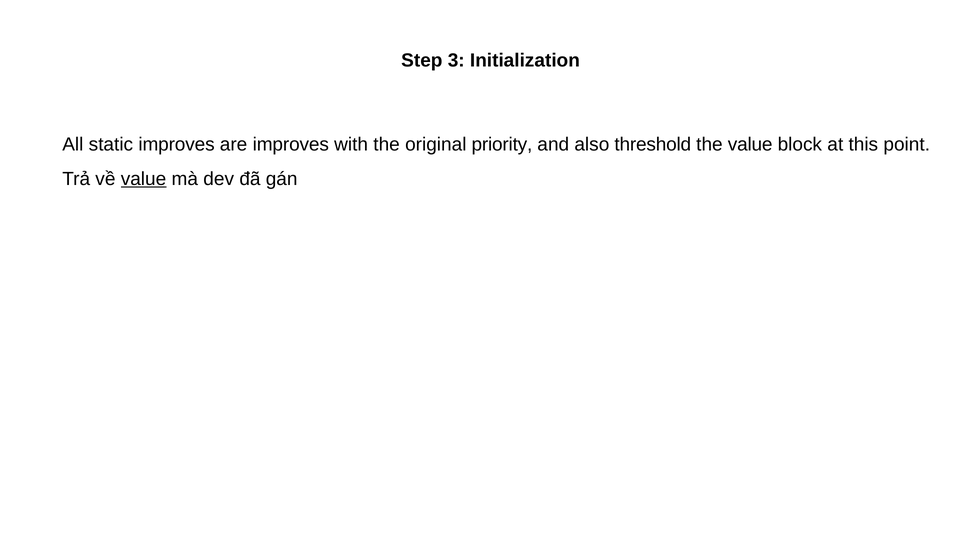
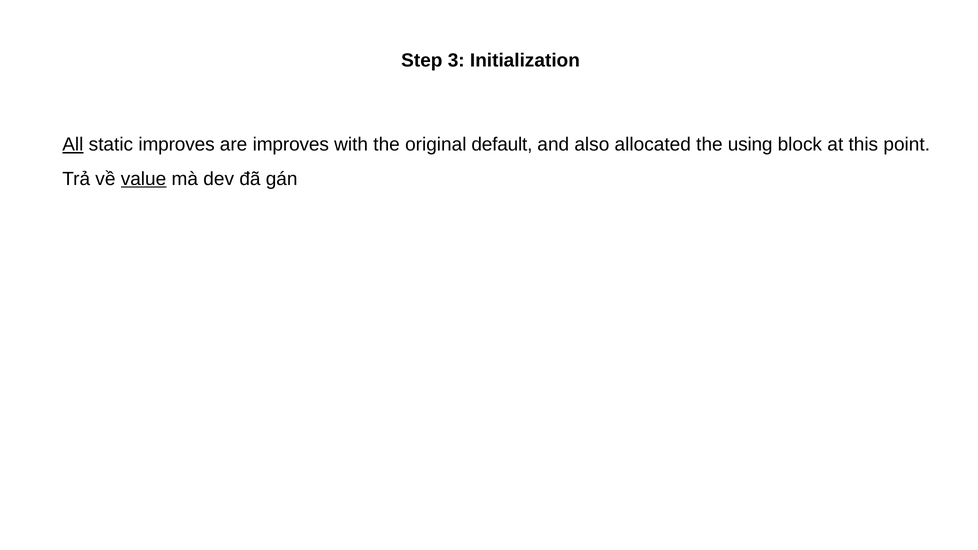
All underline: none -> present (73, 145)
priority: priority -> default (502, 145)
threshold: threshold -> allocated (653, 145)
the value: value -> using (750, 145)
